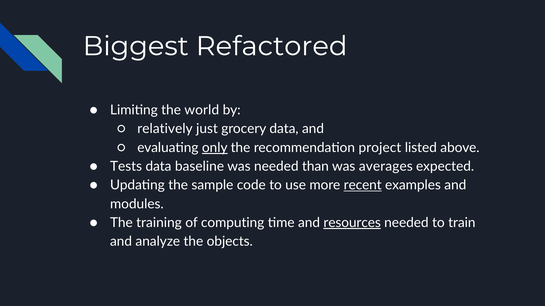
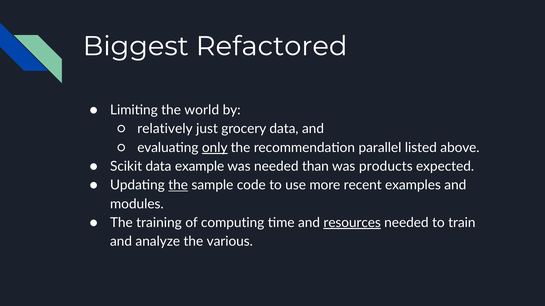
project: project -> parallel (380, 148)
Tests: Tests -> Scikit (126, 167)
baseline: baseline -> example (200, 167)
averages: averages -> products (386, 167)
the underline: none -> present (178, 185)
recent underline: present -> none (363, 185)
objects: objects -> various (230, 242)
